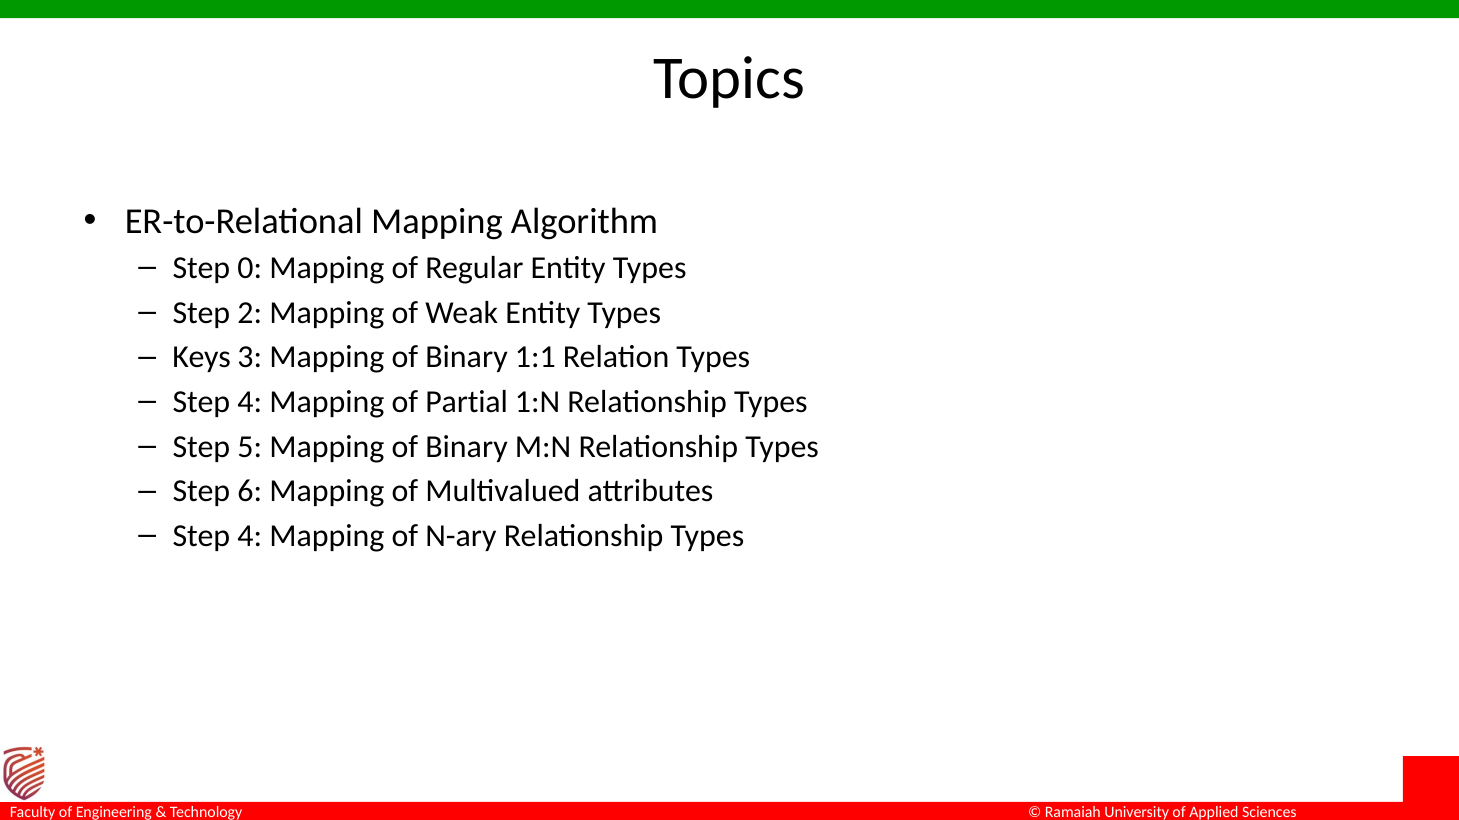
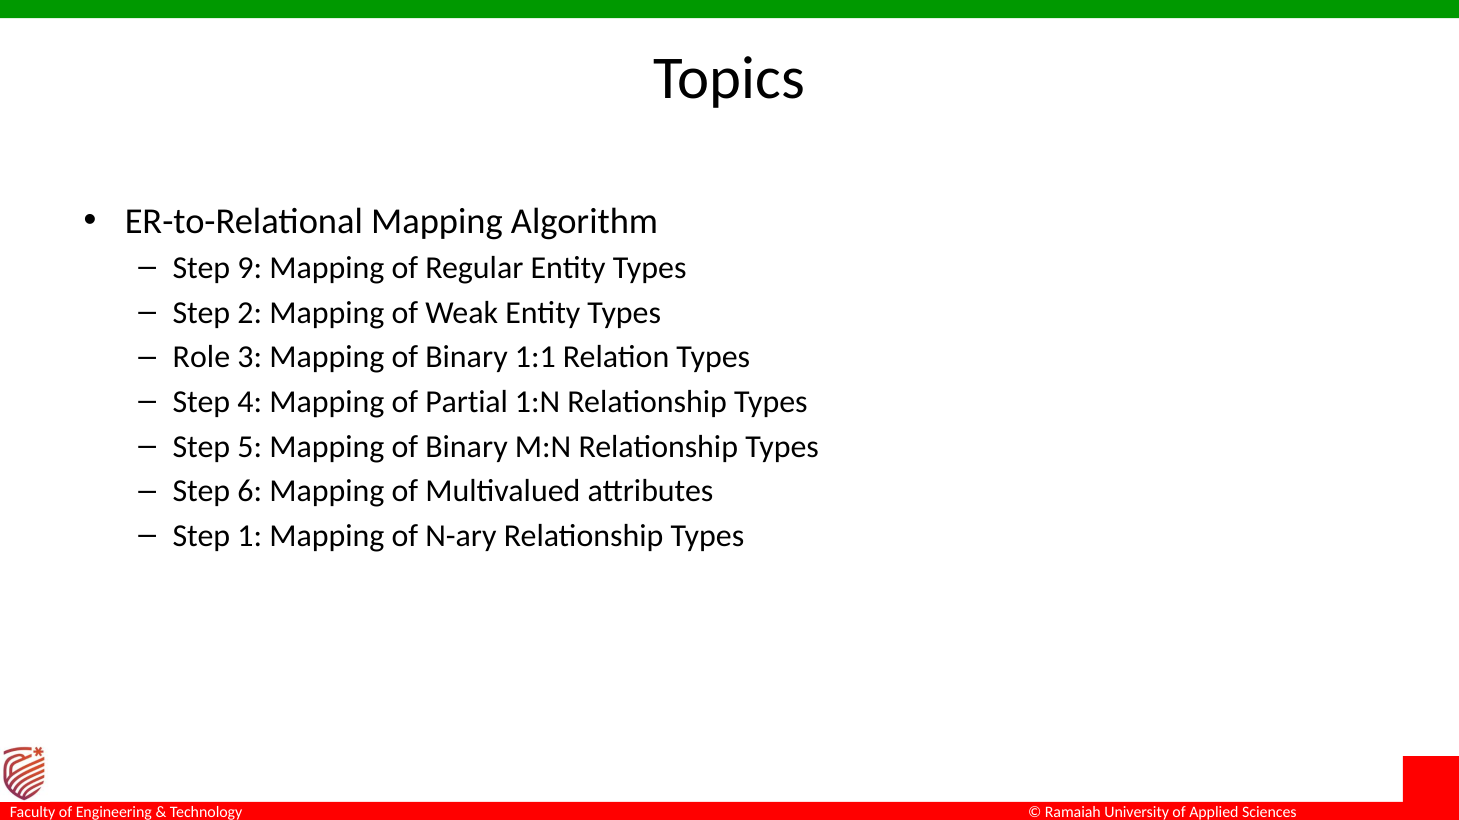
0: 0 -> 9 (250, 268)
Keys: Keys -> Role (201, 358)
4: 4 -> 1 (250, 536)
